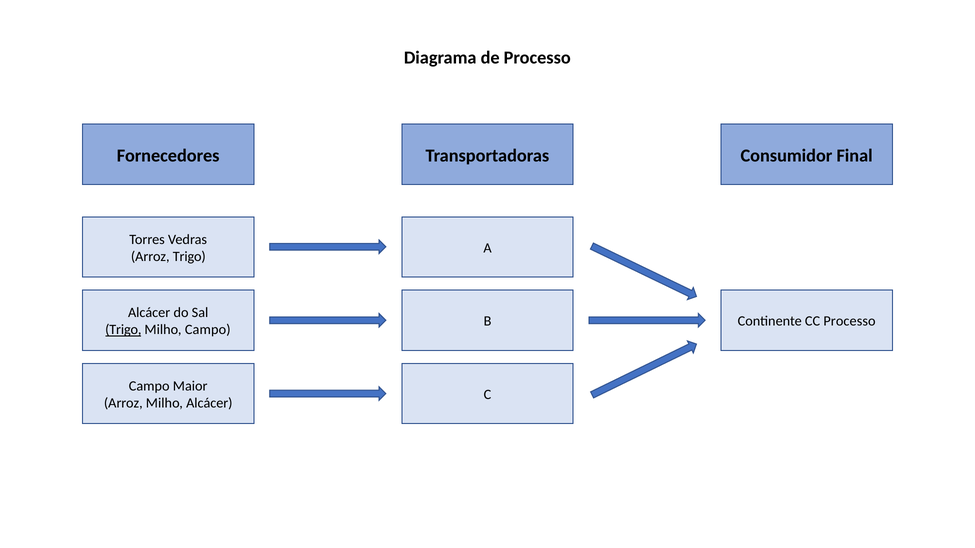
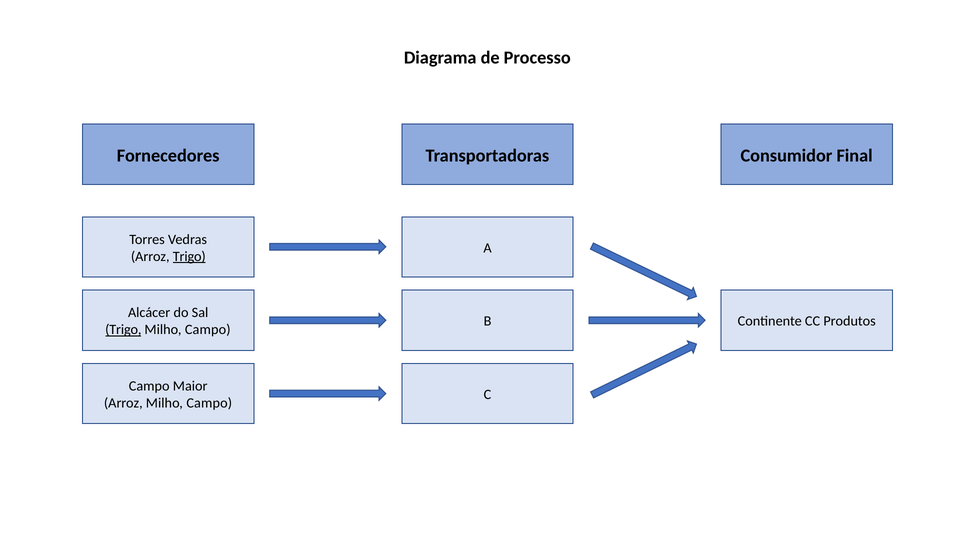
Trigo underline: none -> present (189, 257)
CC Processo: Processo -> Produtos (850, 321)
Arroz Milho Alcácer: Alcácer -> Campo (209, 403)
